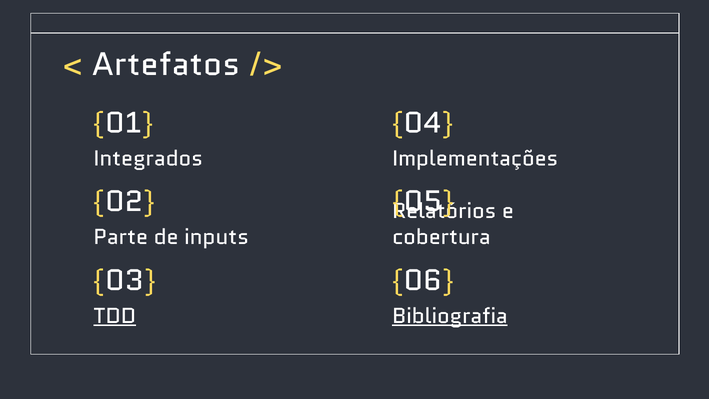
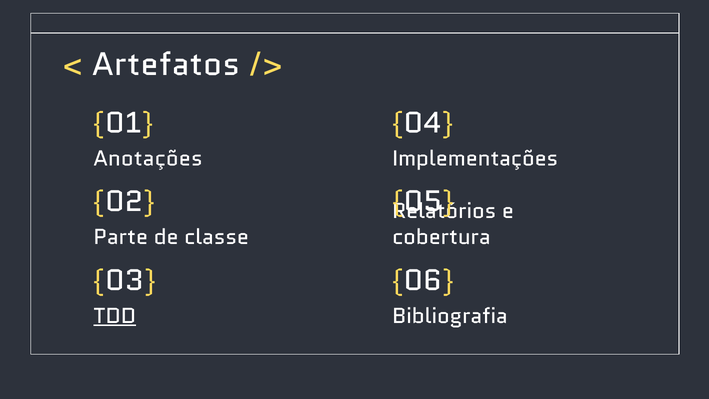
Integrados: Integrados -> Anotações (148, 158)
inputs: inputs -> classe (217, 237)
Bibliografia underline: present -> none (450, 316)
